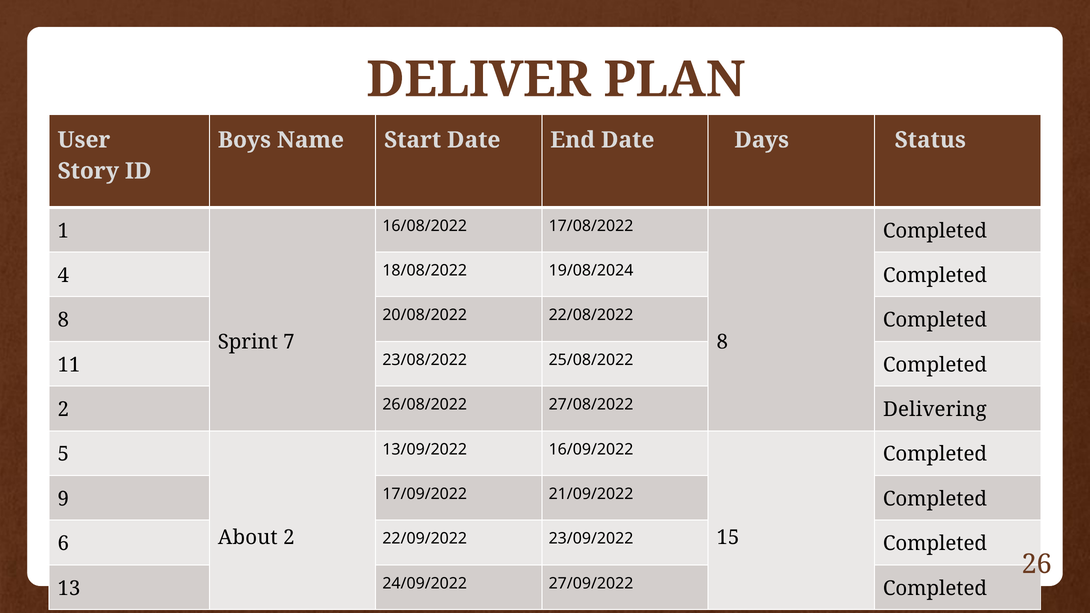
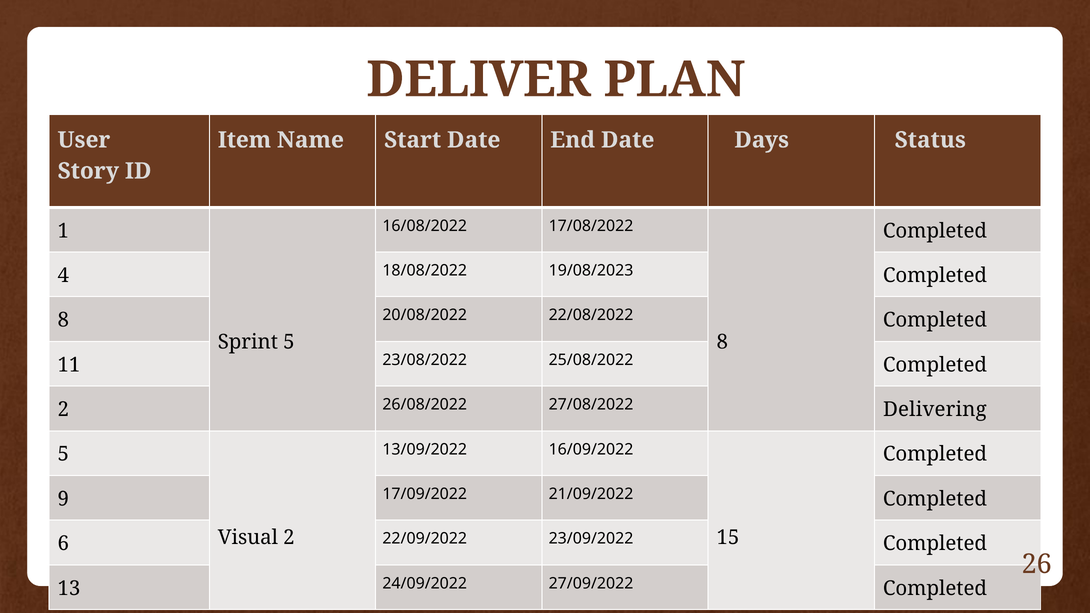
Boys: Boys -> Item (244, 140)
19/08/2024: 19/08/2024 -> 19/08/2023 (591, 271)
Sprint 7: 7 -> 5 (289, 342)
About: About -> Visual (248, 538)
